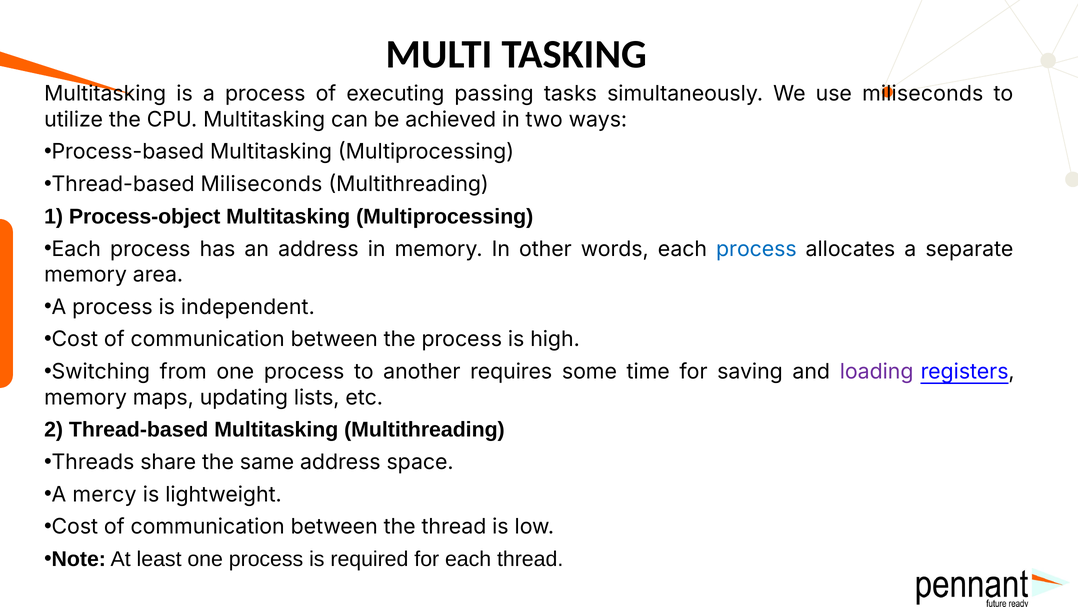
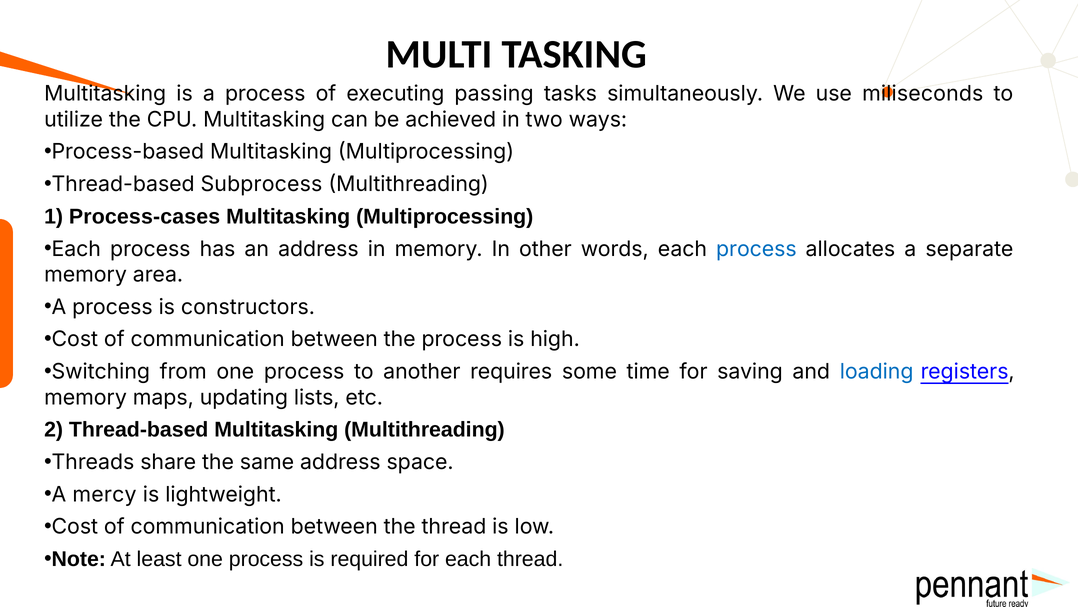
Thread-based Miliseconds: Miliseconds -> Subprocess (261, 184)
Process-object: Process-object -> Process-cases (145, 216)
independent: independent -> constructors (248, 307)
loading colour: purple -> blue (877, 371)
